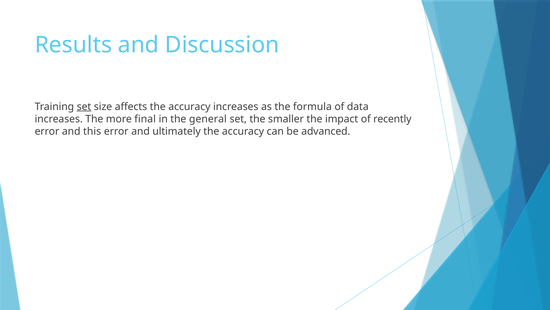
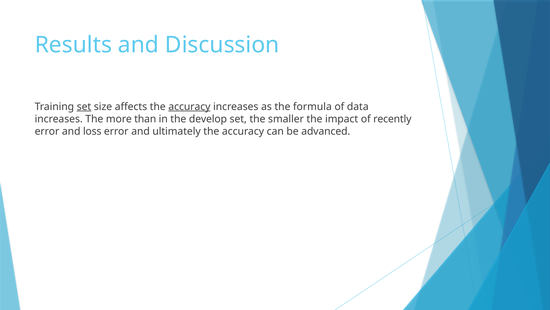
accuracy underline: none -> present (189, 106)
final: final -> than (145, 119)
general: general -> develop (208, 119)
this: this -> loss (92, 131)
